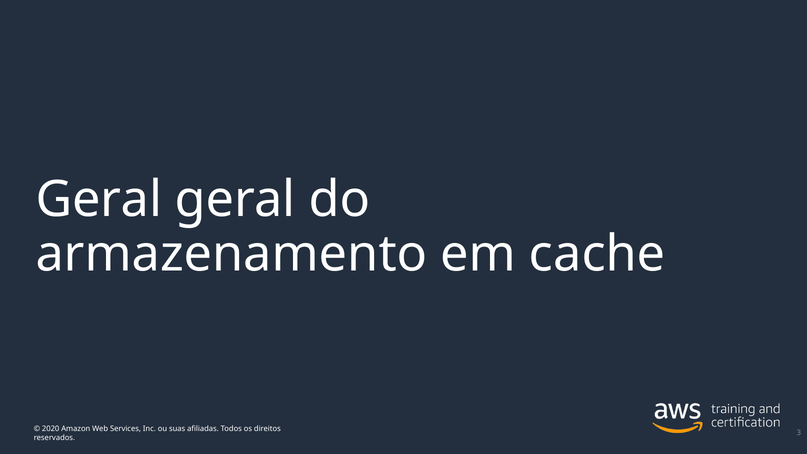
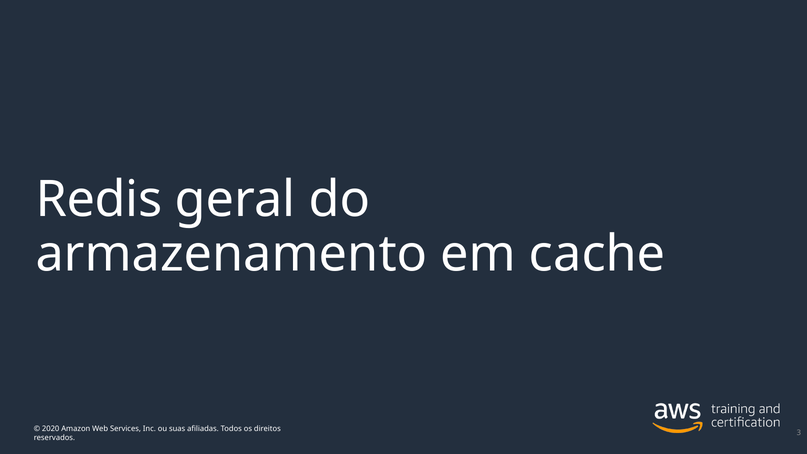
Geral: Geral -> Redis (99, 199)
